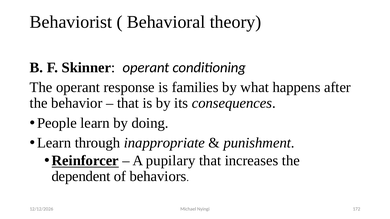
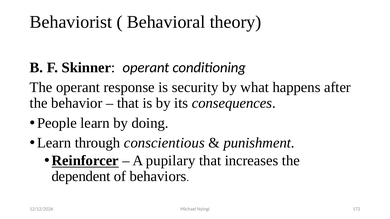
families: families -> security (195, 88)
inappropriate: inappropriate -> conscientious (164, 143)
